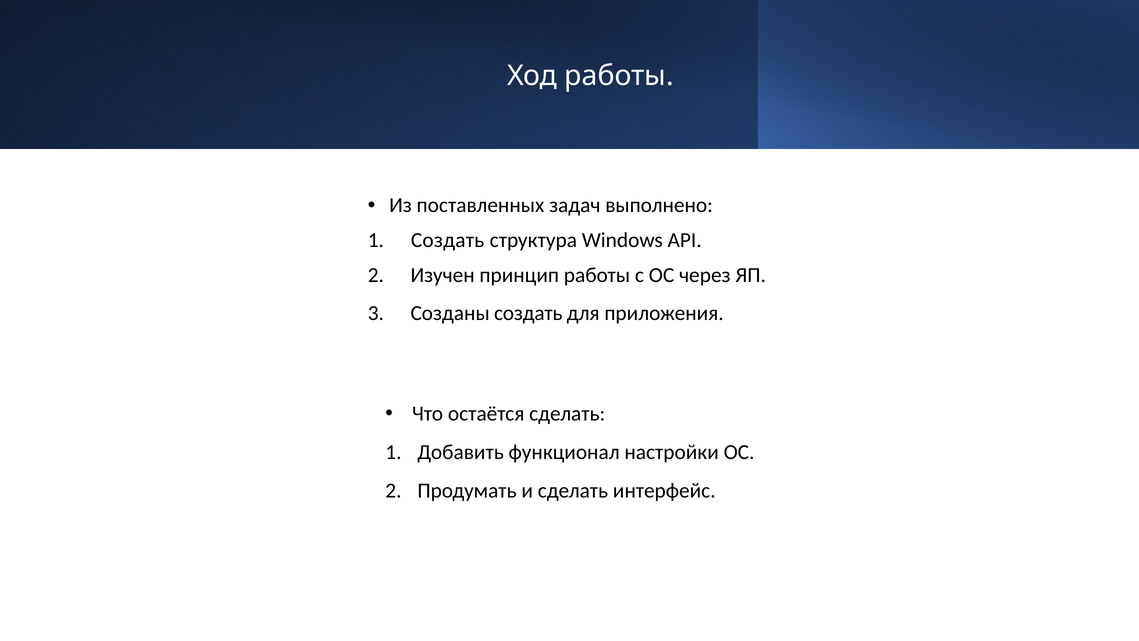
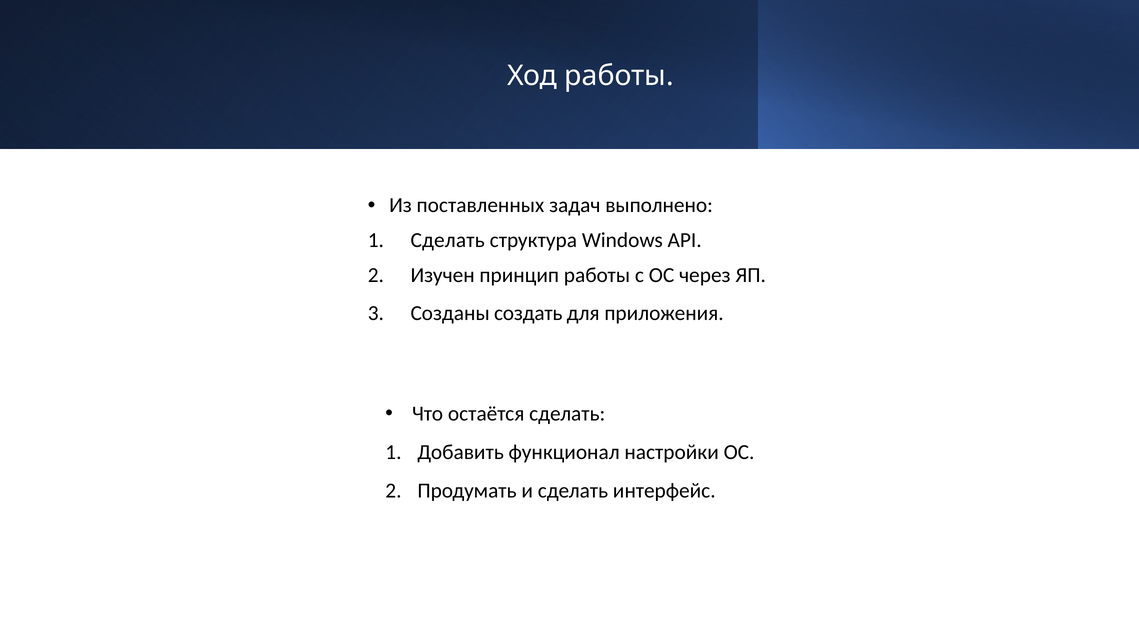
Создать: Создать -> Сделать (448, 240)
